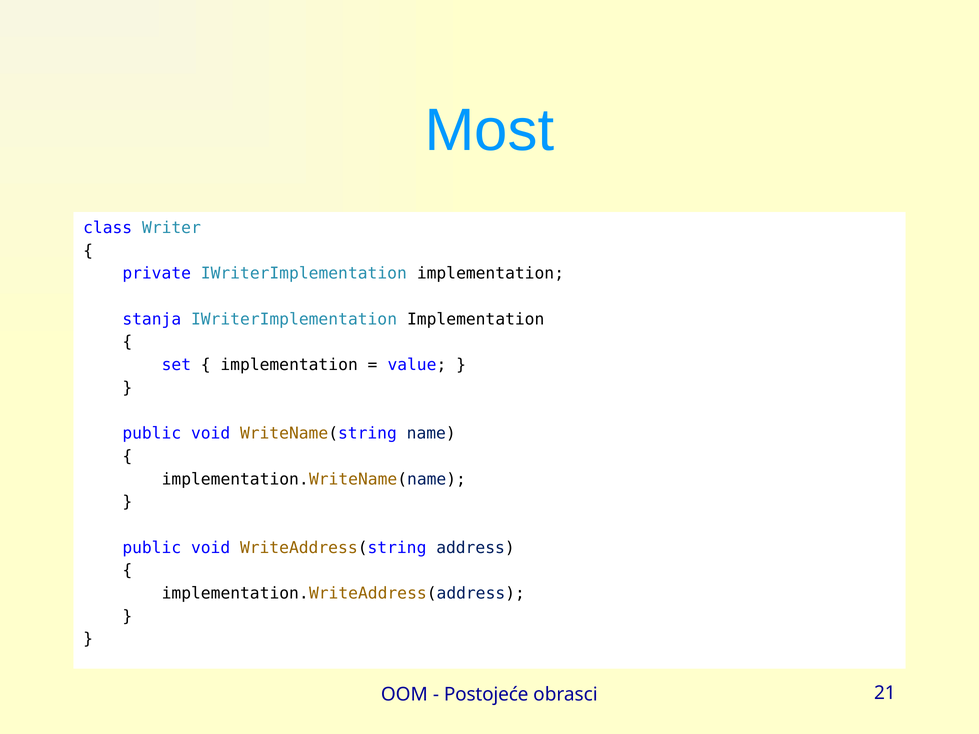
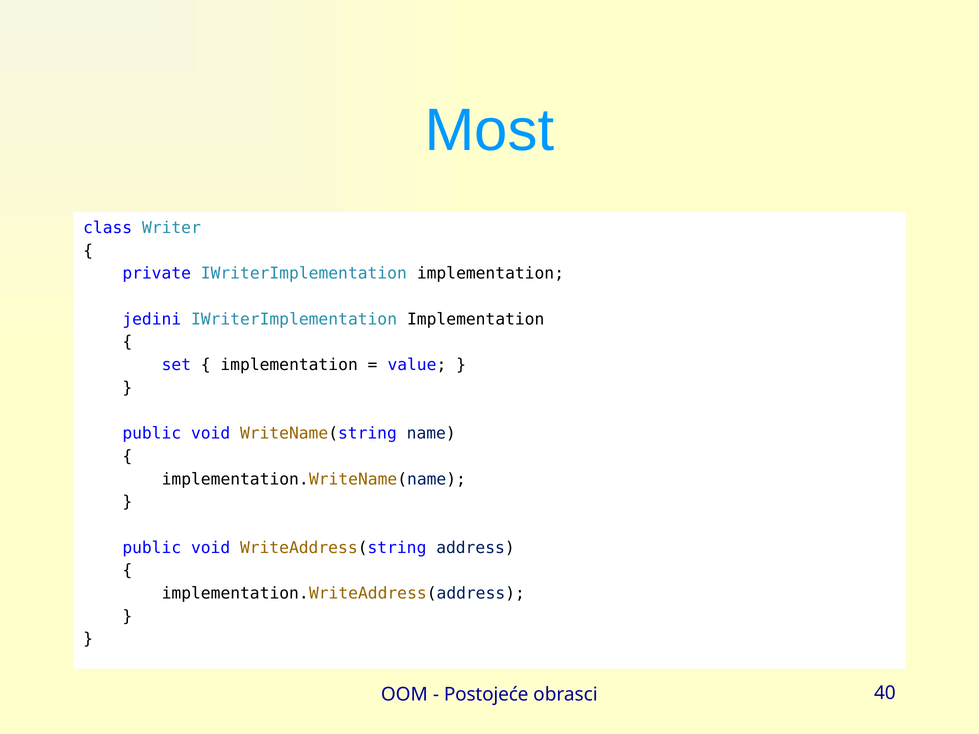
stanja: stanja -> jedini (152, 319)
21: 21 -> 40 (885, 693)
